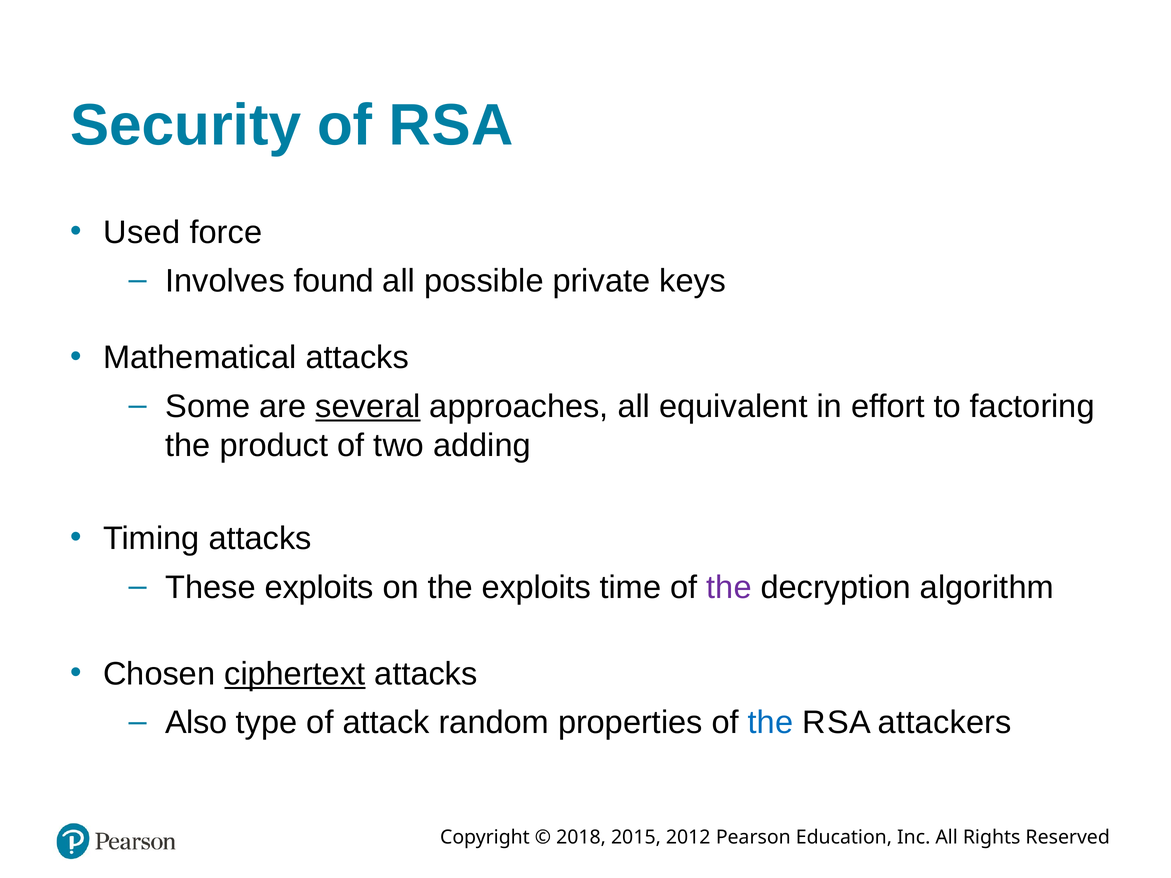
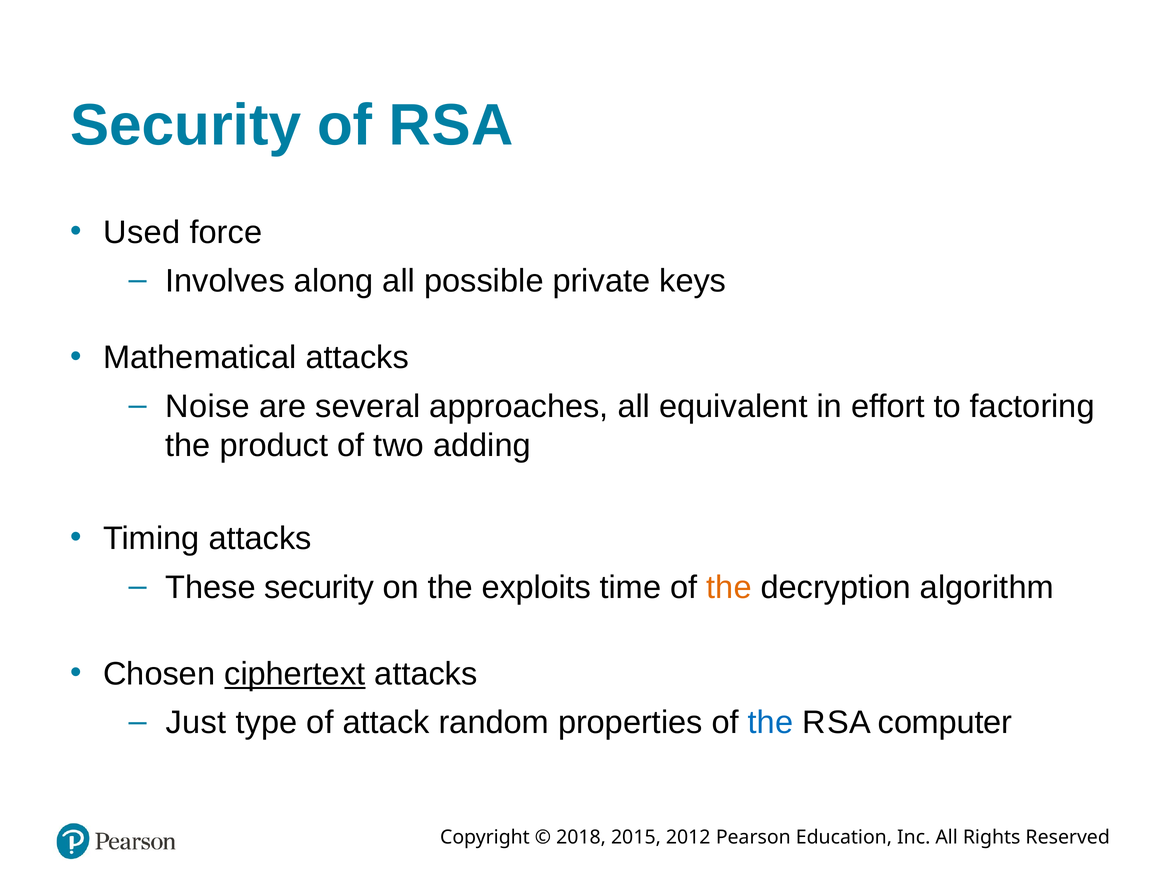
found: found -> along (334, 281)
Some: Some -> Noise (208, 407)
several underline: present -> none (368, 407)
These exploits: exploits -> security (319, 588)
the colour: purple -> orange (729, 588)
Also: Also -> Just (196, 723)
attackers: attackers -> computer (945, 723)
